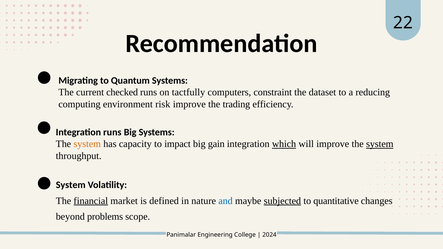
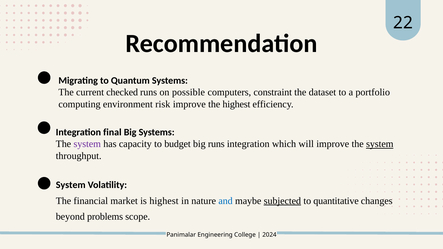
tactfully: tactfully -> possible (188, 92)
reducing: reducing -> portfolio (373, 92)
the trading: trading -> highest (236, 104)
Integration runs: runs -> final (112, 132)
system colour: orange -> purple (87, 144)
impact: impact -> budget (177, 144)
big gain: gain -> runs (216, 144)
which underline: present -> none (284, 144)
financial underline: present -> none (91, 201)
is defined: defined -> highest (164, 201)
